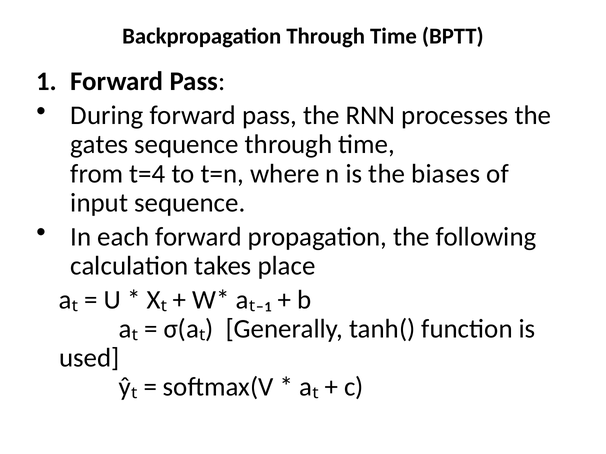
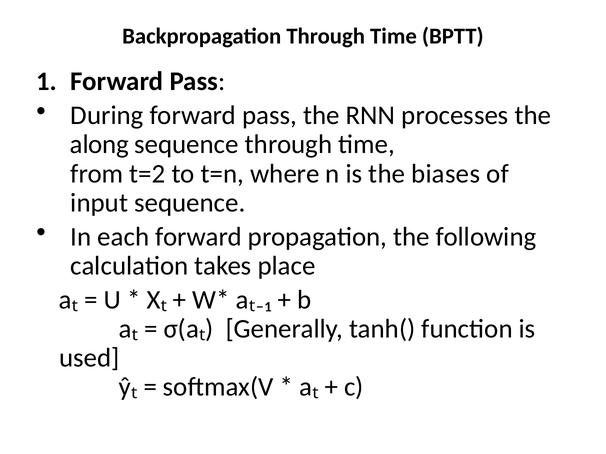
gates: gates -> along (99, 145)
t=4: t=4 -> t=2 (147, 174)
